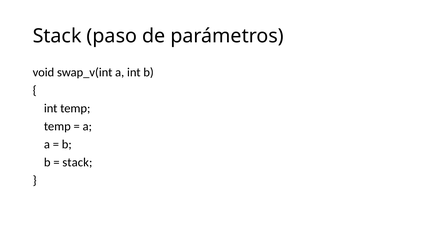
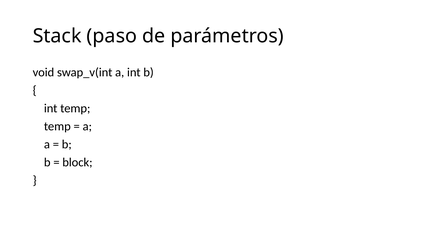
stack: stack -> block (77, 162)
